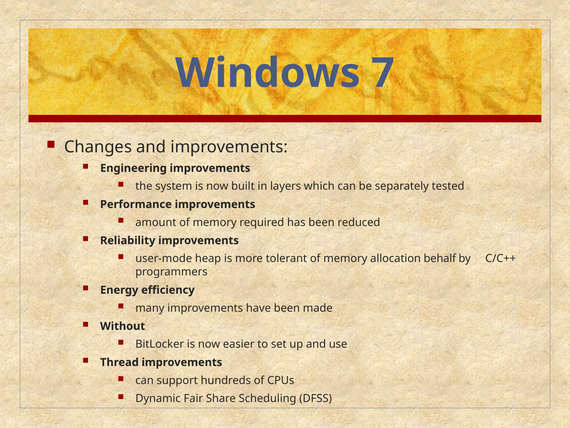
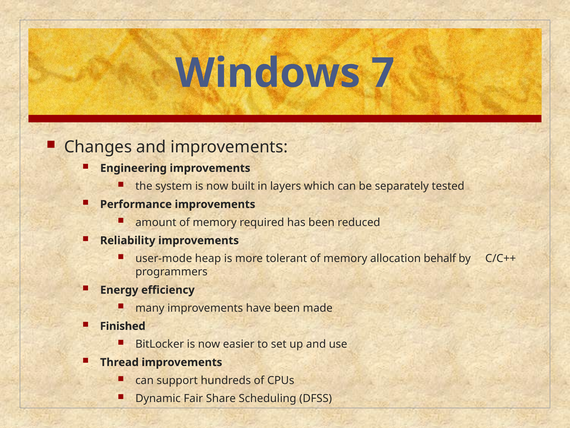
Without: Without -> Finished (123, 326)
